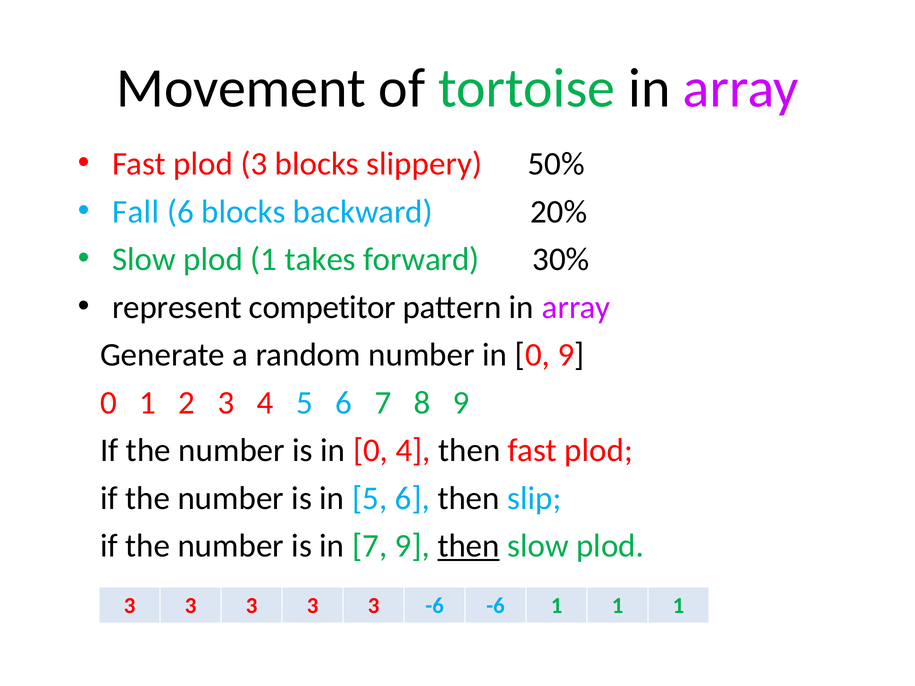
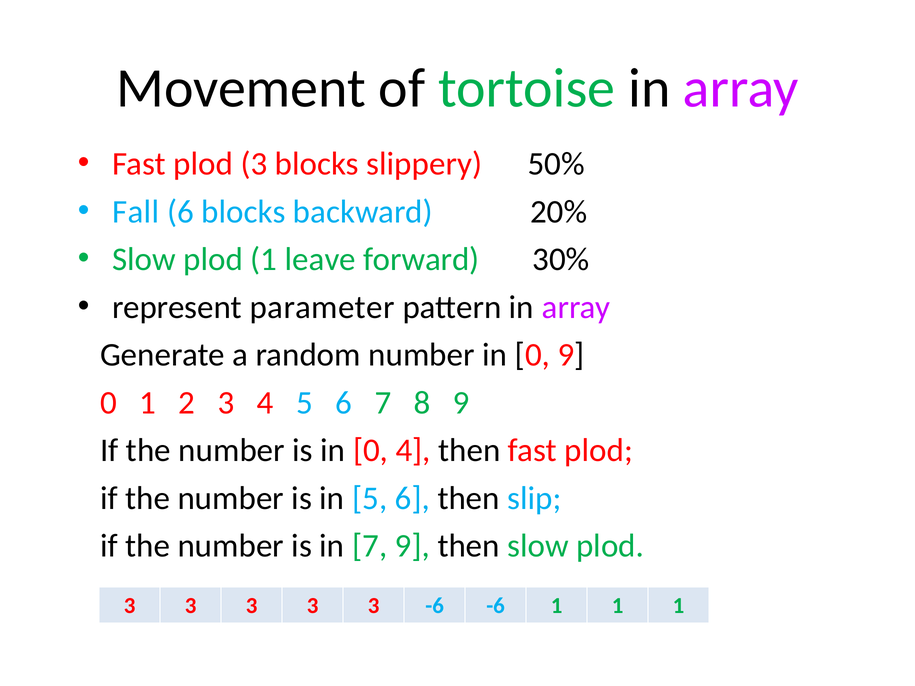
takes: takes -> leave (320, 259)
competitor: competitor -> parameter (322, 307)
then underline: present -> none (469, 546)
